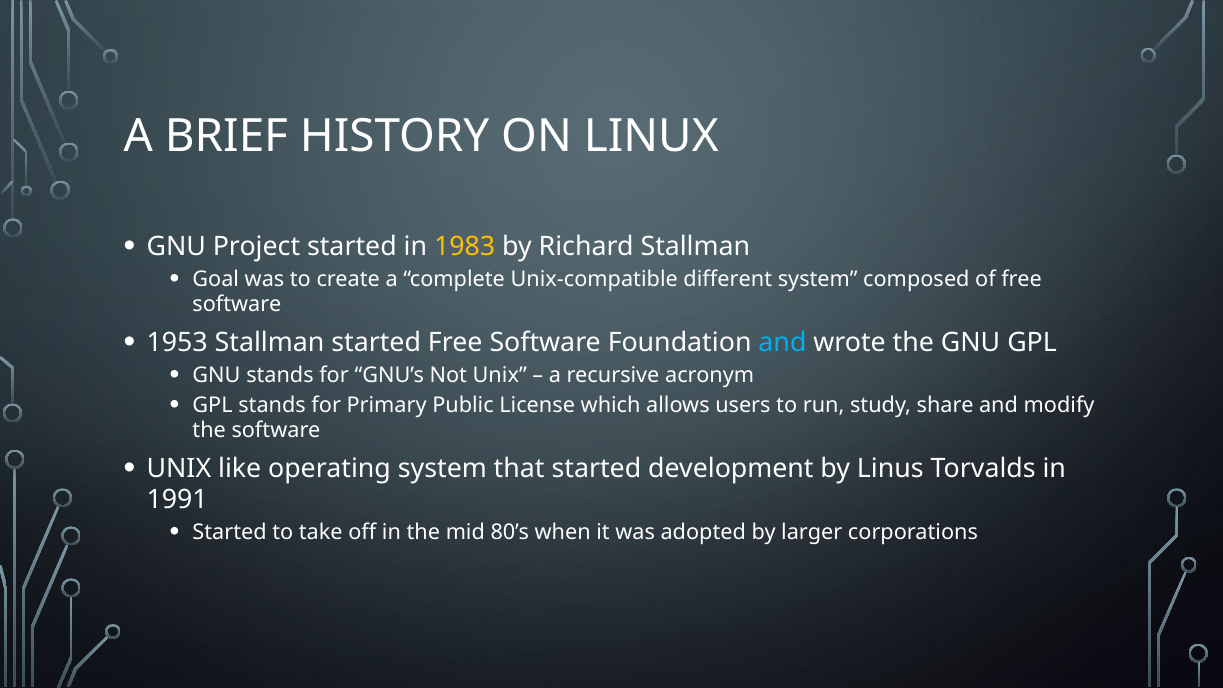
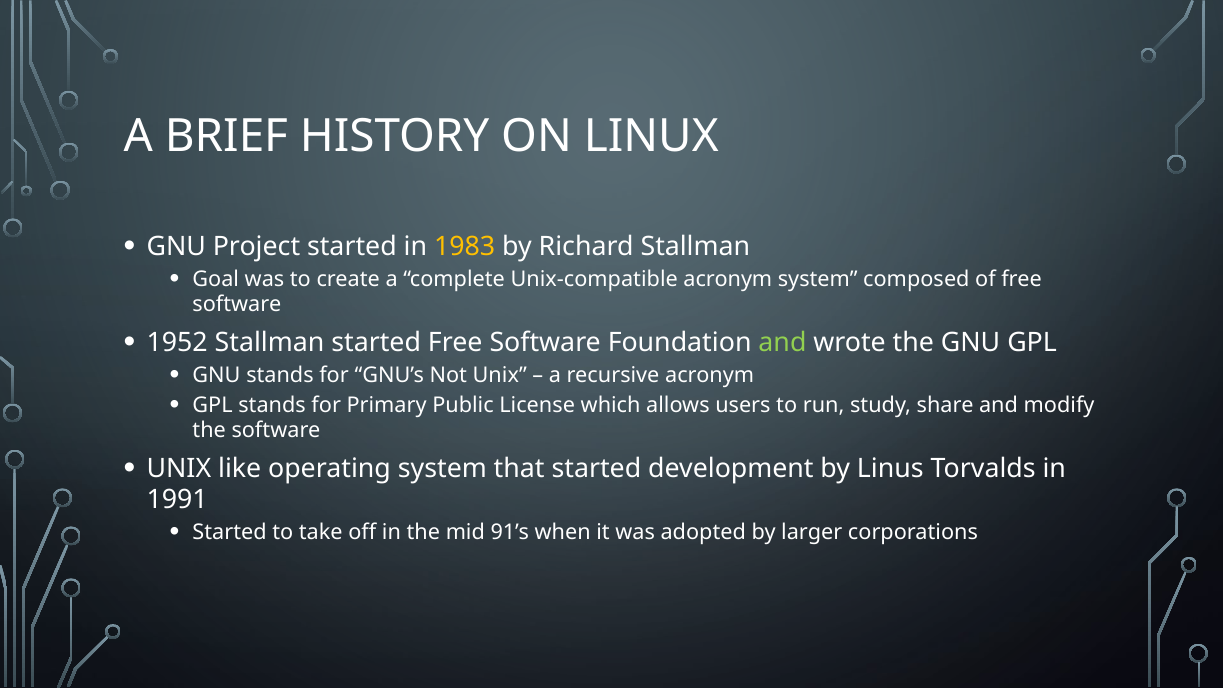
Unix-compatible different: different -> acronym (728, 280)
1953: 1953 -> 1952 (177, 343)
and colour: light blue -> light green (782, 343)
80’s: 80’s -> 91’s (510, 532)
